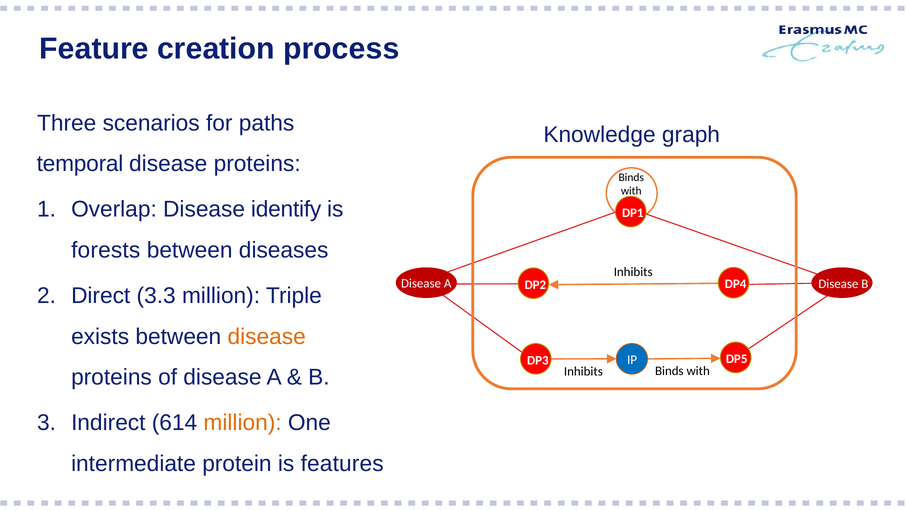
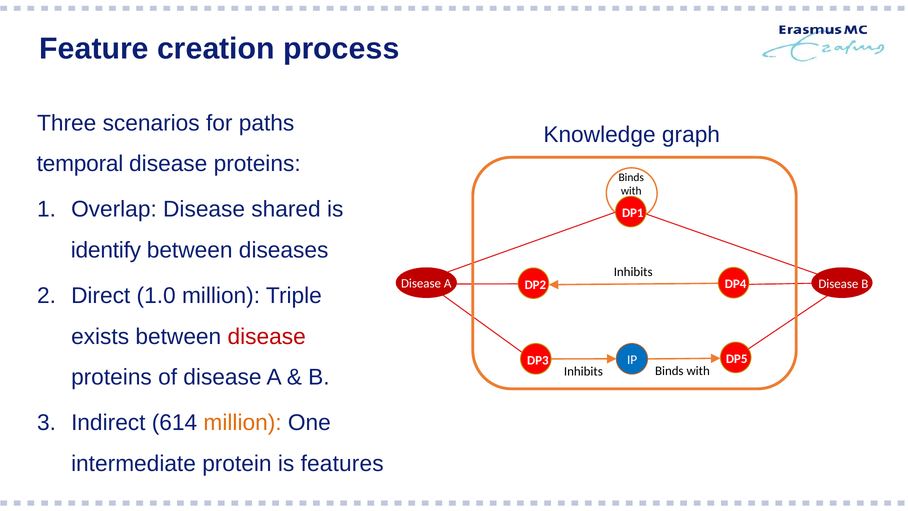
identify: identify -> shared (286, 209)
forests: forests -> identify (106, 250)
3.3: 3.3 -> 1.0 (156, 296)
disease colour: orange -> red (267, 336)
